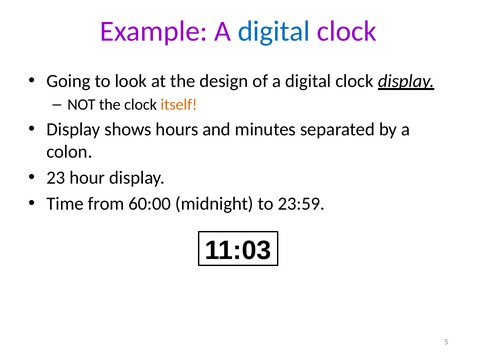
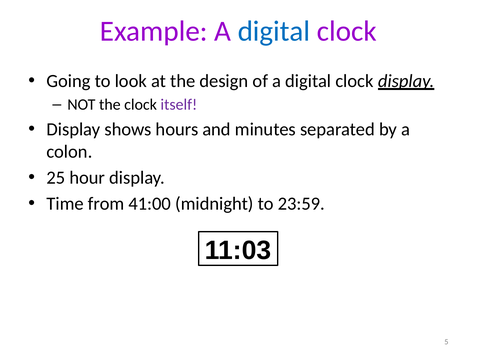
itself colour: orange -> purple (179, 105)
23: 23 -> 25 (56, 177)
60:00: 60:00 -> 41:00 (150, 203)
